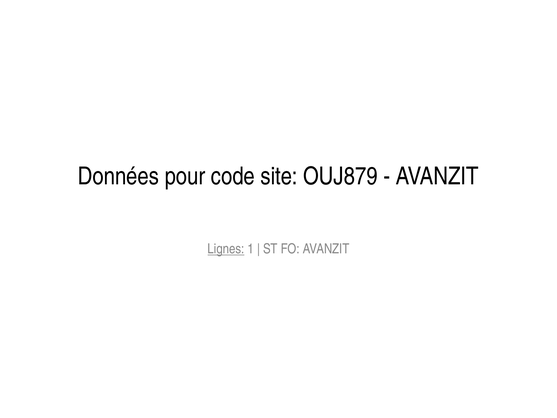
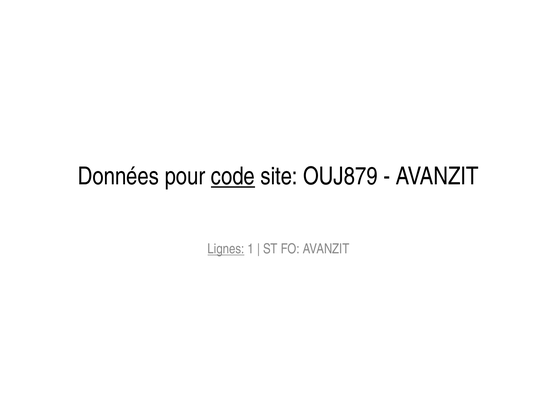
code underline: none -> present (233, 176)
